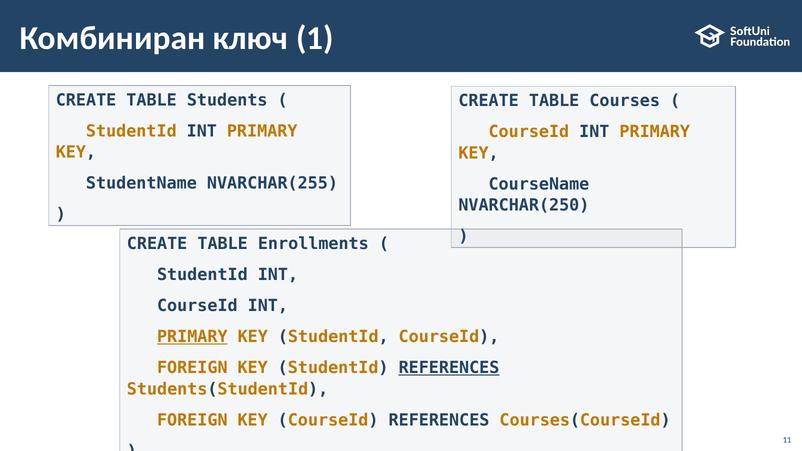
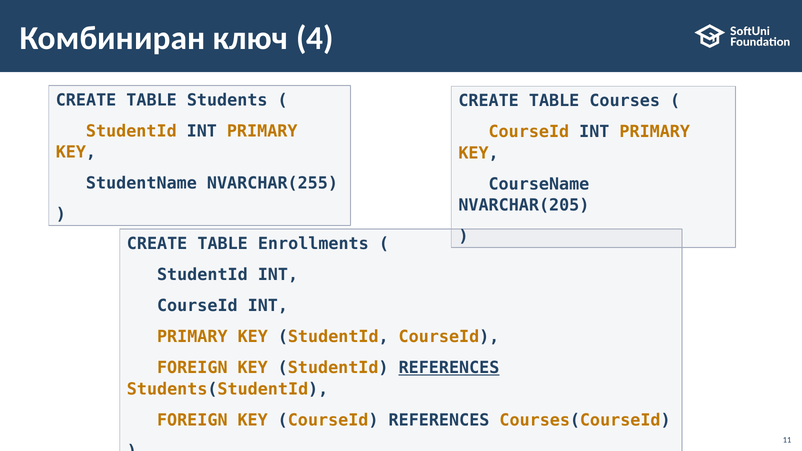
1: 1 -> 4 (315, 38)
NVARCHAR(250: NVARCHAR(250 -> NVARCHAR(205 (524, 205)
PRIMARY underline: present -> none (192, 337)
